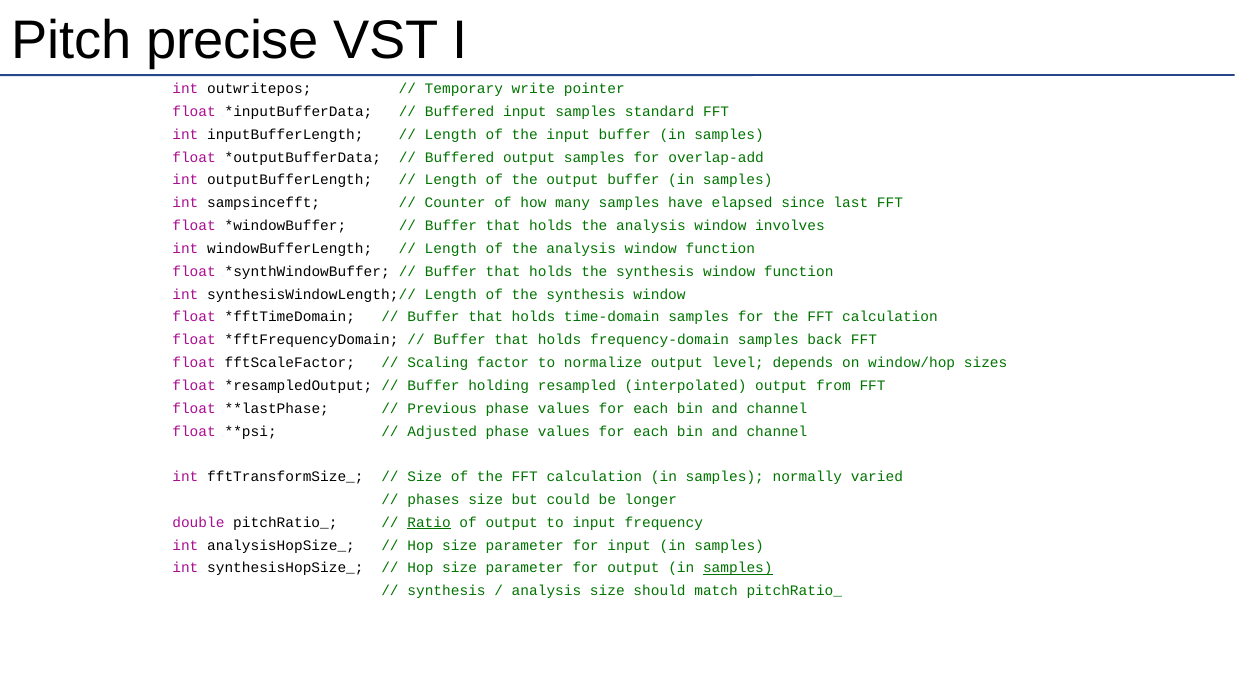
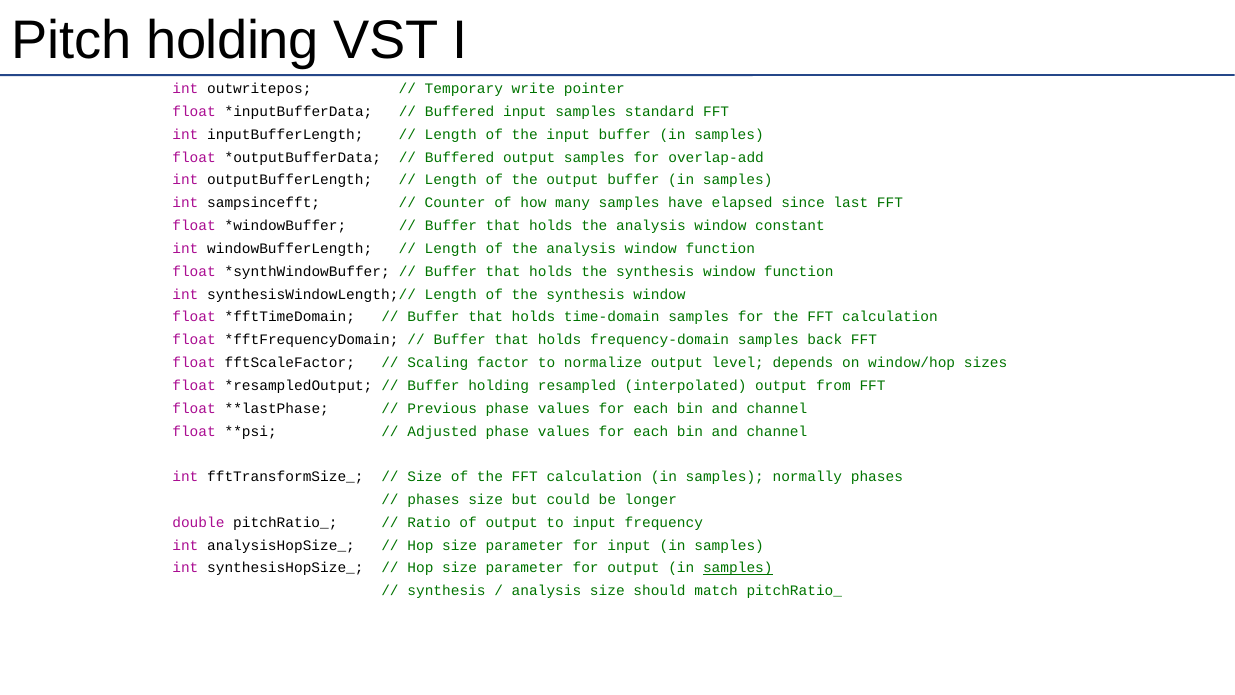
Pitch precise: precise -> holding (233, 40)
involves: involves -> constant (790, 226)
normally varied: varied -> phases (877, 477)
Ratio underline: present -> none (429, 522)
